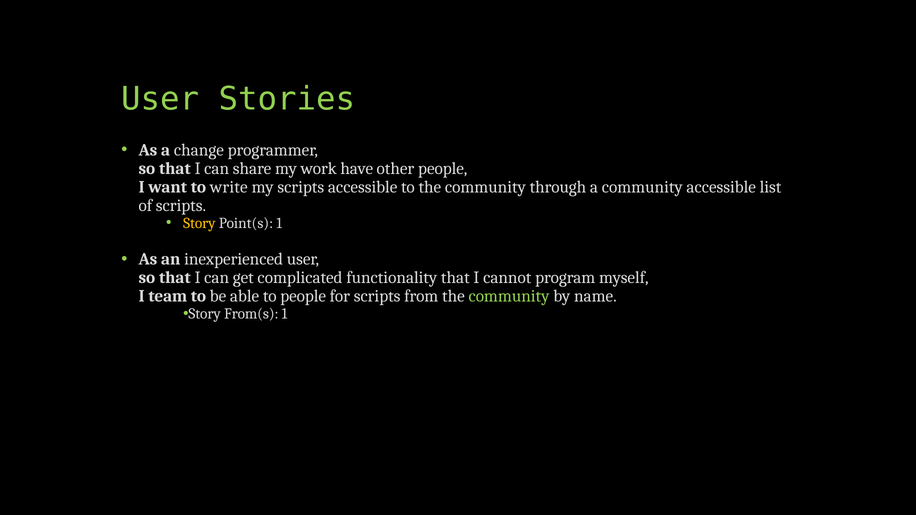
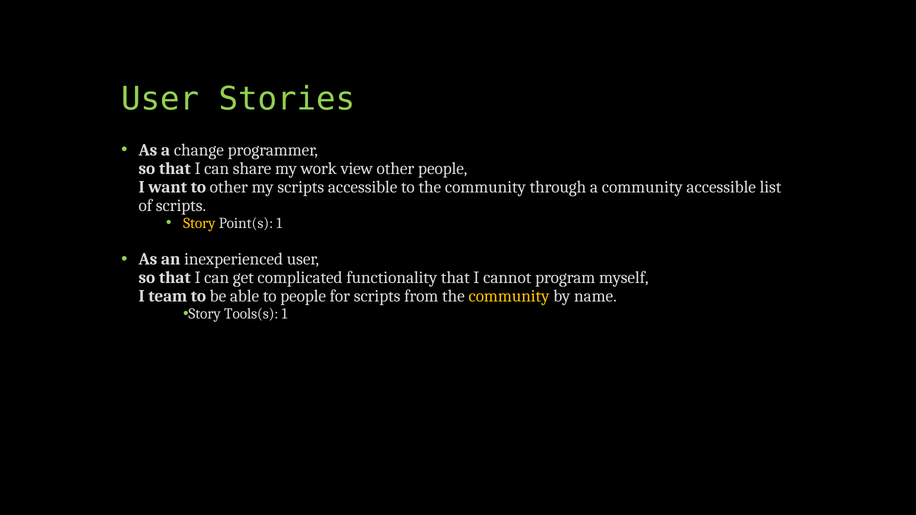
have: have -> view (357, 169)
to write: write -> other (229, 187)
community colour: light green -> yellow (509, 296)
From(s: From(s -> Tools(s (251, 314)
